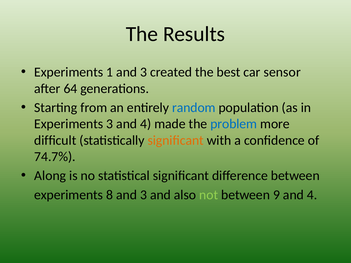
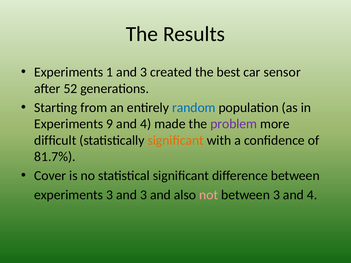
64: 64 -> 52 (70, 89)
Experiments 3: 3 -> 9 (110, 124)
problem colour: blue -> purple (234, 124)
74.7%: 74.7% -> 81.7% (55, 157)
Along: Along -> Cover (50, 176)
experiments 8: 8 -> 3 (110, 195)
not colour: light green -> pink (209, 195)
between 9: 9 -> 3 (276, 195)
